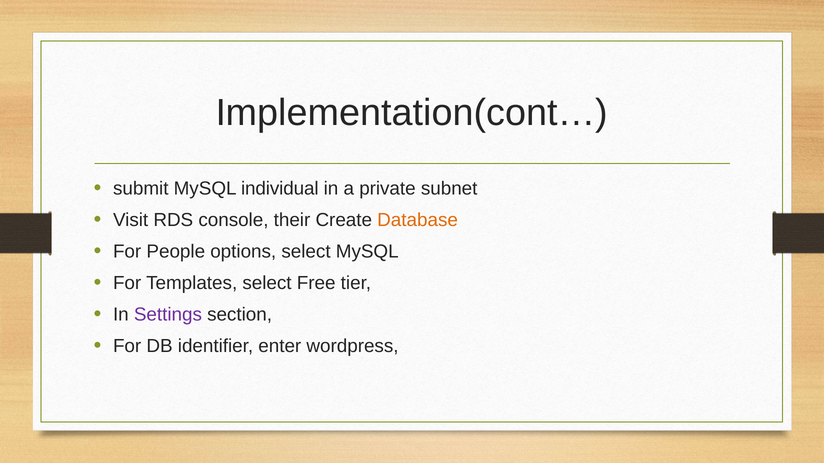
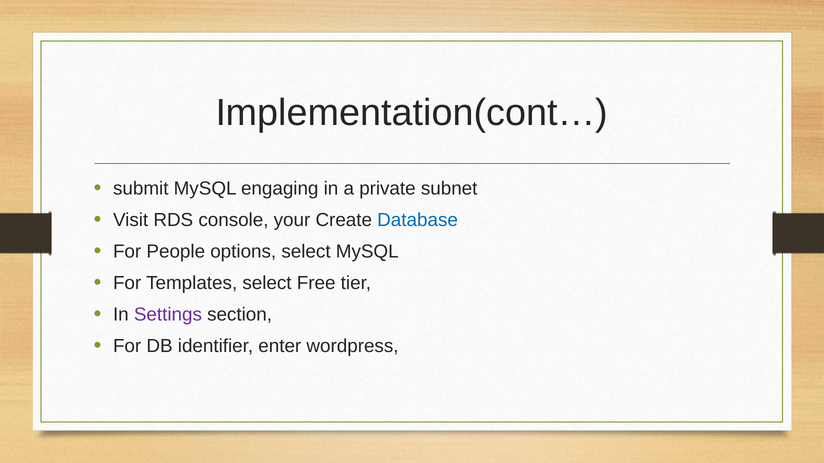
individual: individual -> engaging (280, 189)
their: their -> your (292, 220)
Database colour: orange -> blue (418, 220)
